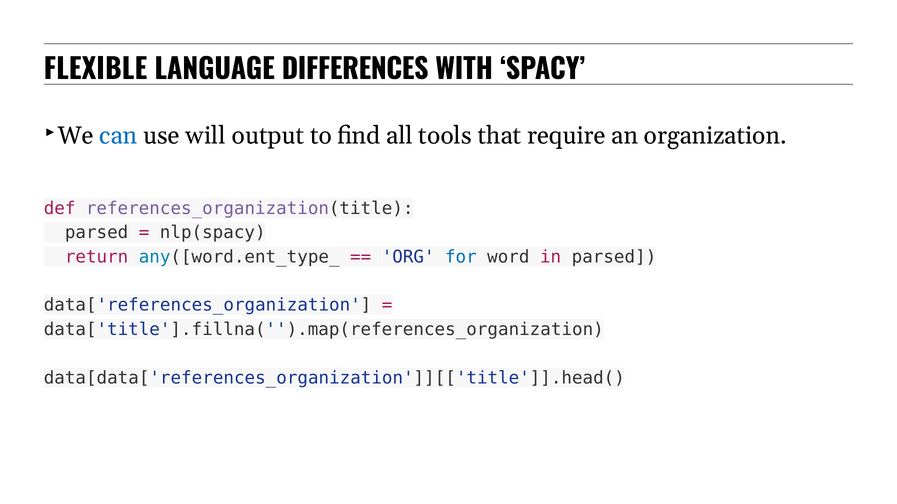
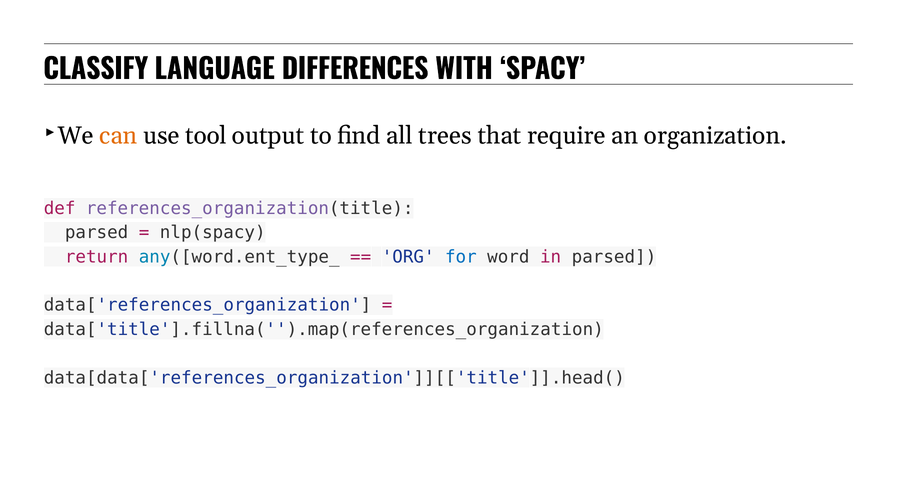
FLEXIBLE: FLEXIBLE -> CLASSIFY (96, 70)
can colour: blue -> orange (118, 136)
will: will -> tool (206, 136)
tools: tools -> trees (445, 136)
